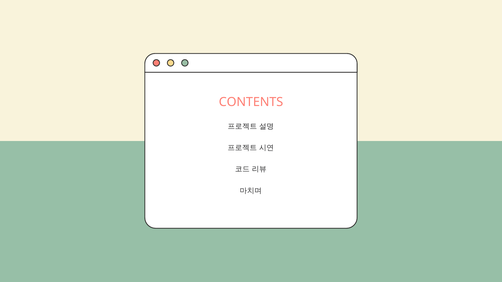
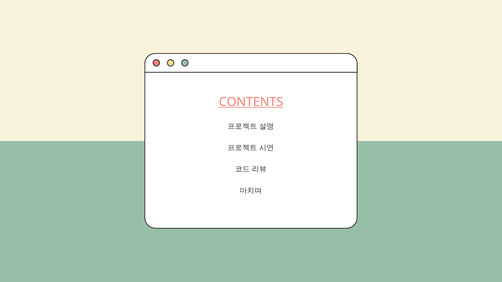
CONTENTS underline: none -> present (251, 102)
